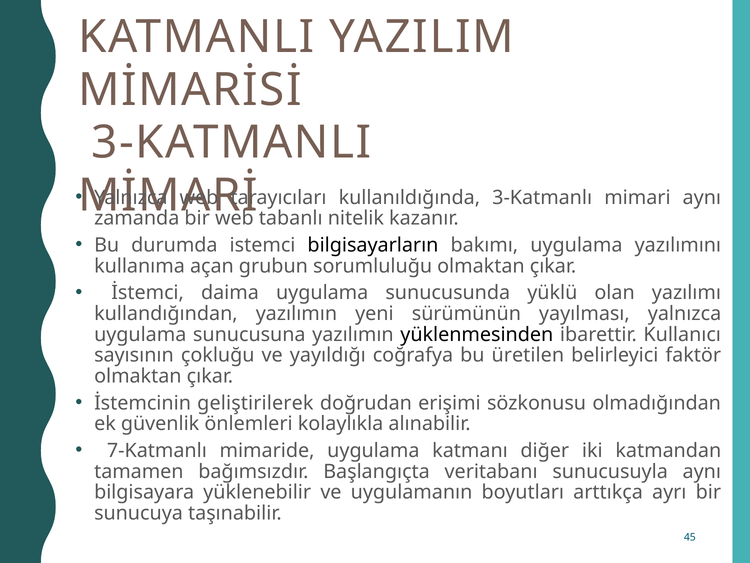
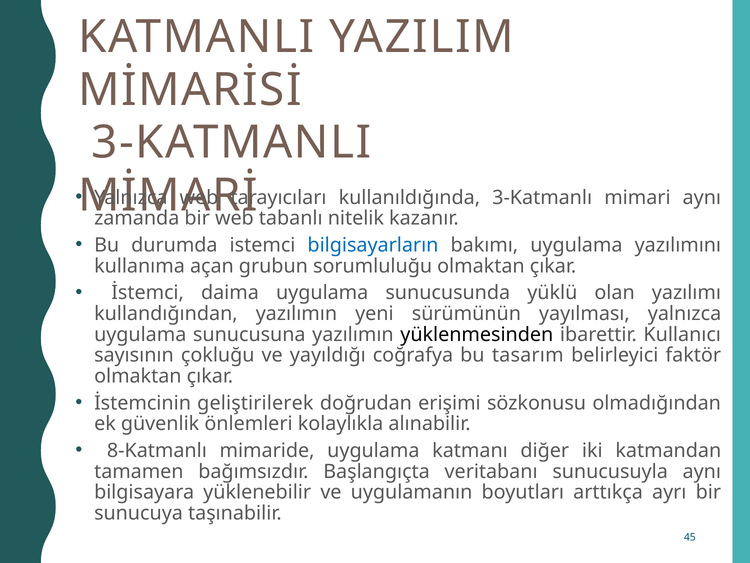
bilgisayarların colour: black -> blue (373, 245)
üretilen: üretilen -> tasarım (528, 355)
7-Katmanlı: 7-Katmanlı -> 8-Katmanlı (157, 450)
